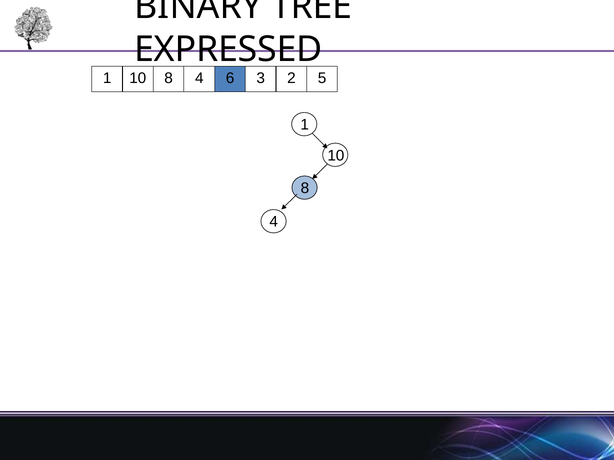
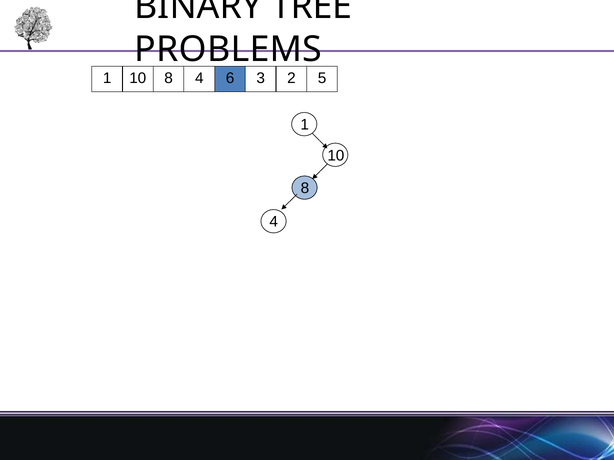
EXPRESSED: EXPRESSED -> PROBLEMS (228, 50)
